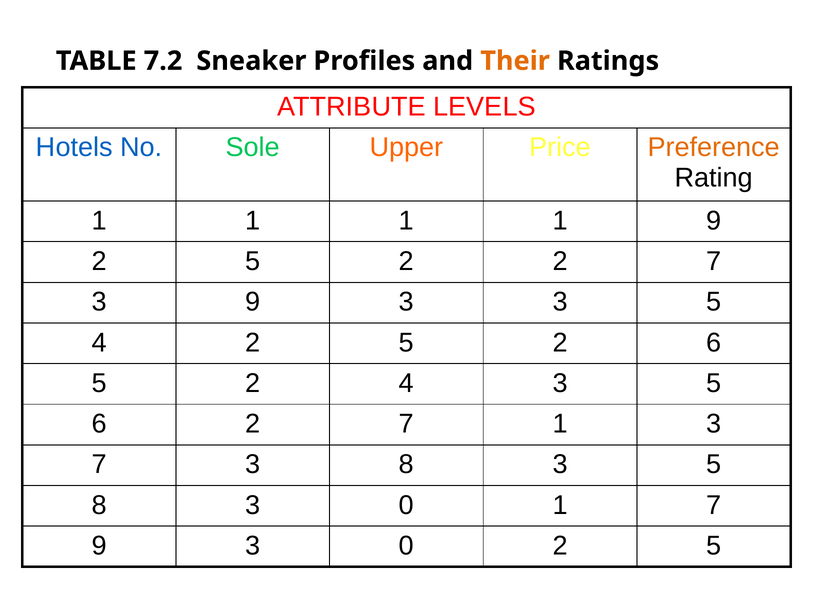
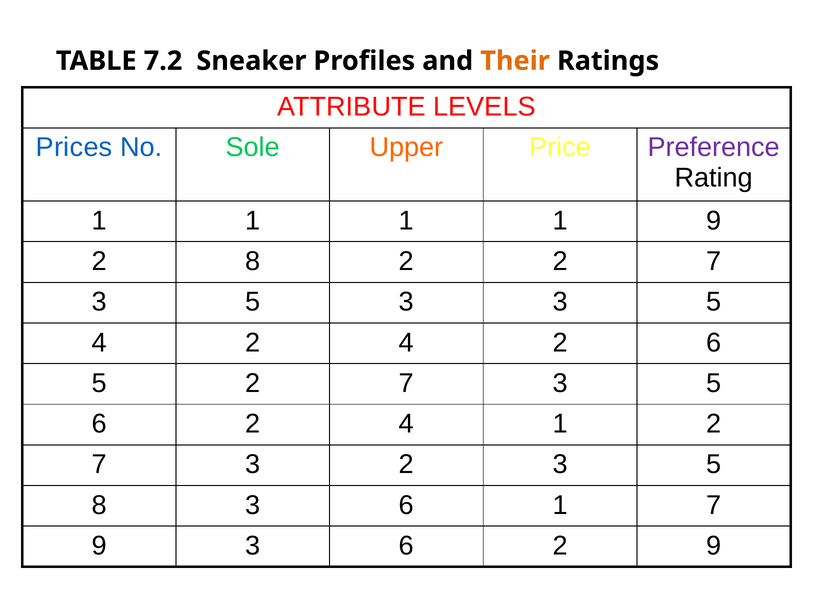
Hotels: Hotels -> Prices (74, 147)
Preference colour: orange -> purple (714, 147)
5: 5 -> 8 (253, 261)
9: 9 -> 5 (253, 302)
4 2 5: 5 -> 4 (407, 342)
5 2 4: 4 -> 7 (407, 383)
6 2 7: 7 -> 4 (407, 424)
1 3: 3 -> 2 (714, 424)
3 8: 8 -> 2 (407, 464)
8 3 0: 0 -> 6 (407, 505)
9 3 0: 0 -> 6 (407, 546)
5: 5 -> 9 (714, 546)
